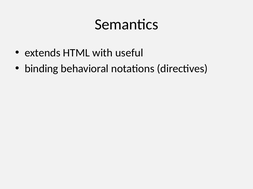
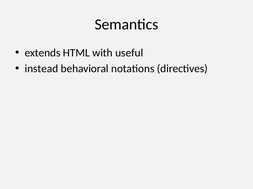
binding: binding -> instead (41, 69)
